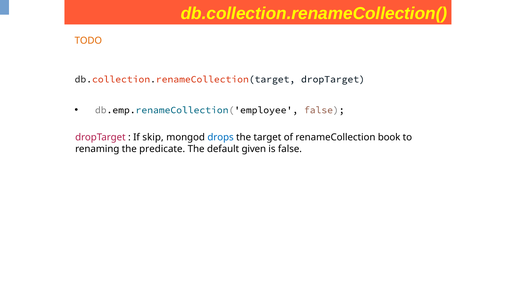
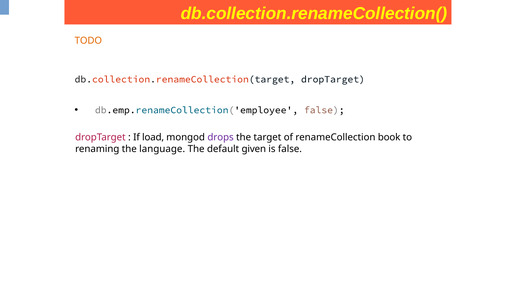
skip: skip -> load (153, 137)
drops colour: blue -> purple (221, 137)
predicate: predicate -> language (162, 149)
